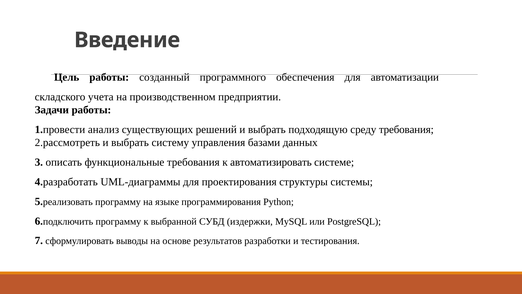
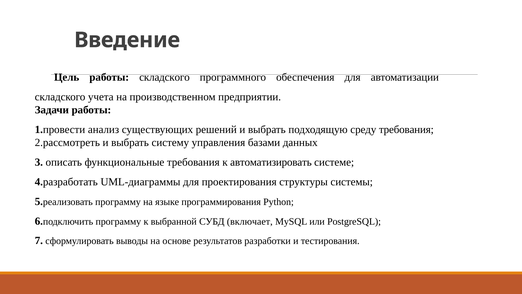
работы созданный: созданный -> складского (165, 77)
издержки: издержки -> включает (250, 221)
